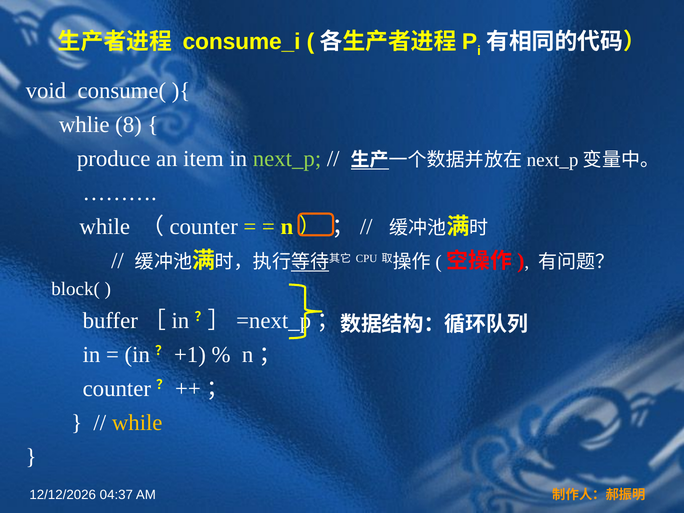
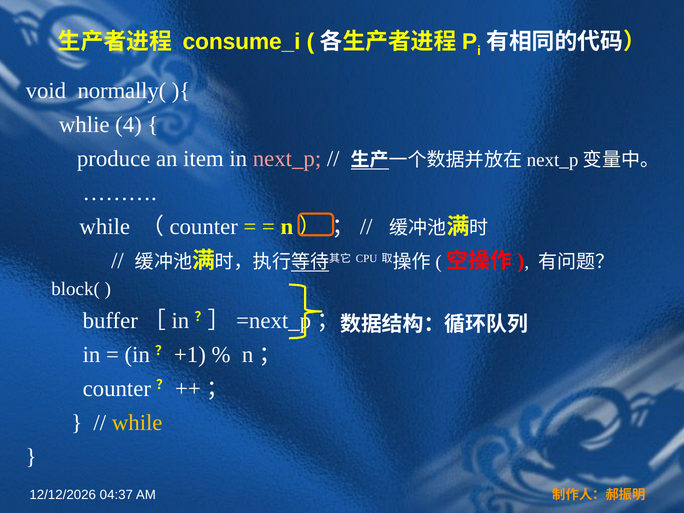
consume(: consume( -> normally( (122, 91)
8: 8 -> 4 (128, 125)
next_p colour: light green -> pink (287, 159)
